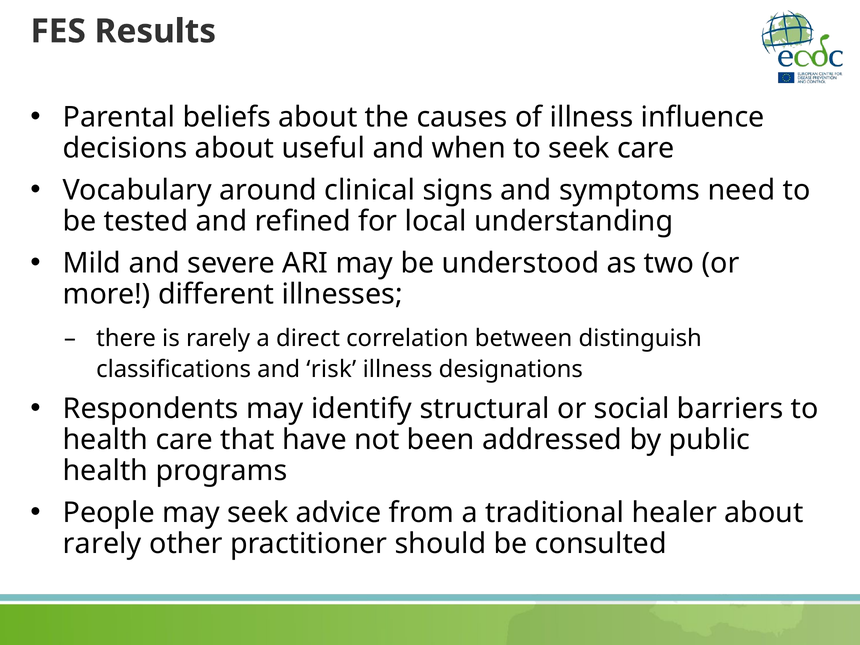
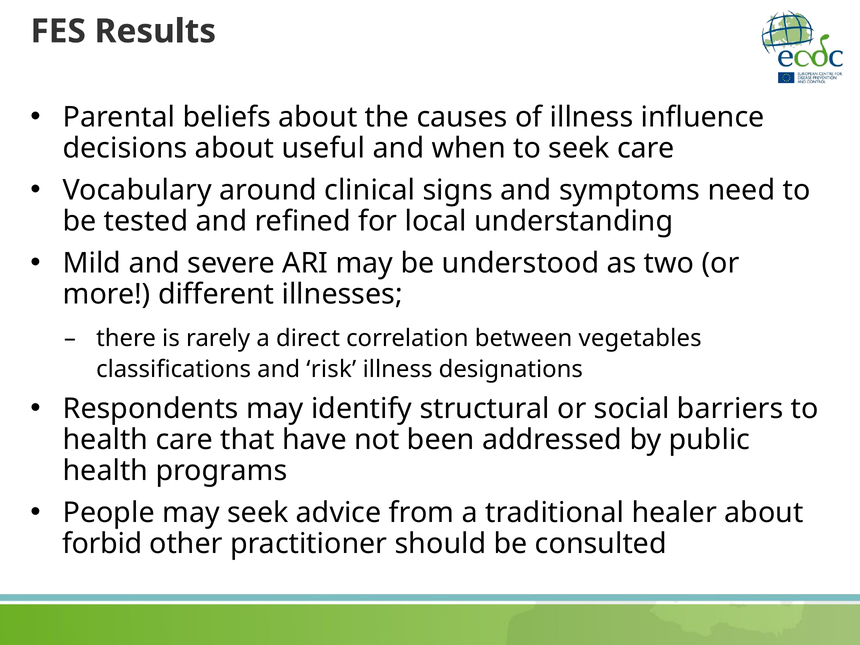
distinguish: distinguish -> vegetables (640, 339)
rarely: rarely -> forbid (102, 544)
